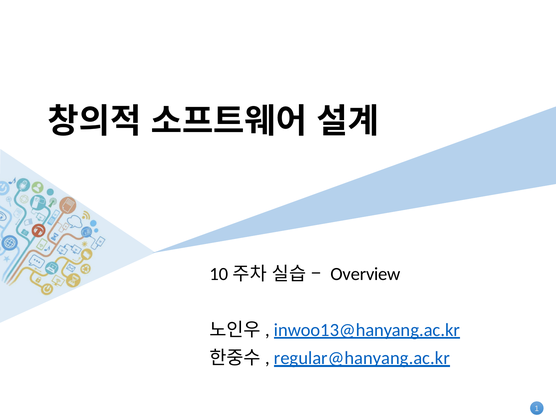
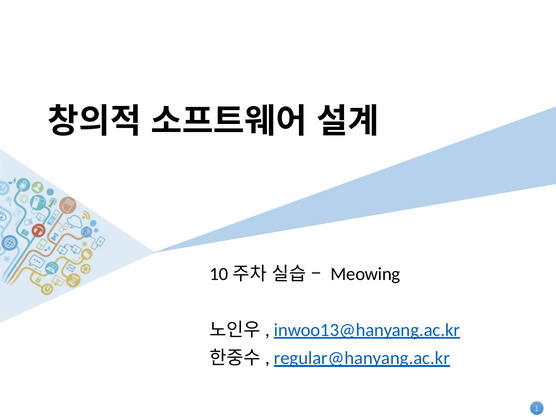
Overview: Overview -> Meowing (365, 274)
